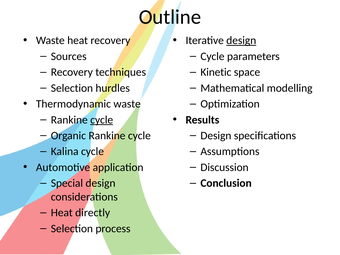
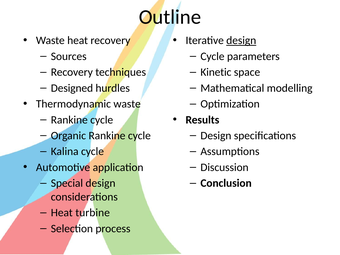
Selection: Selection -> Designed (72, 88)
cycle underline: present -> none (102, 120)
directly: directly -> turbine (93, 213)
